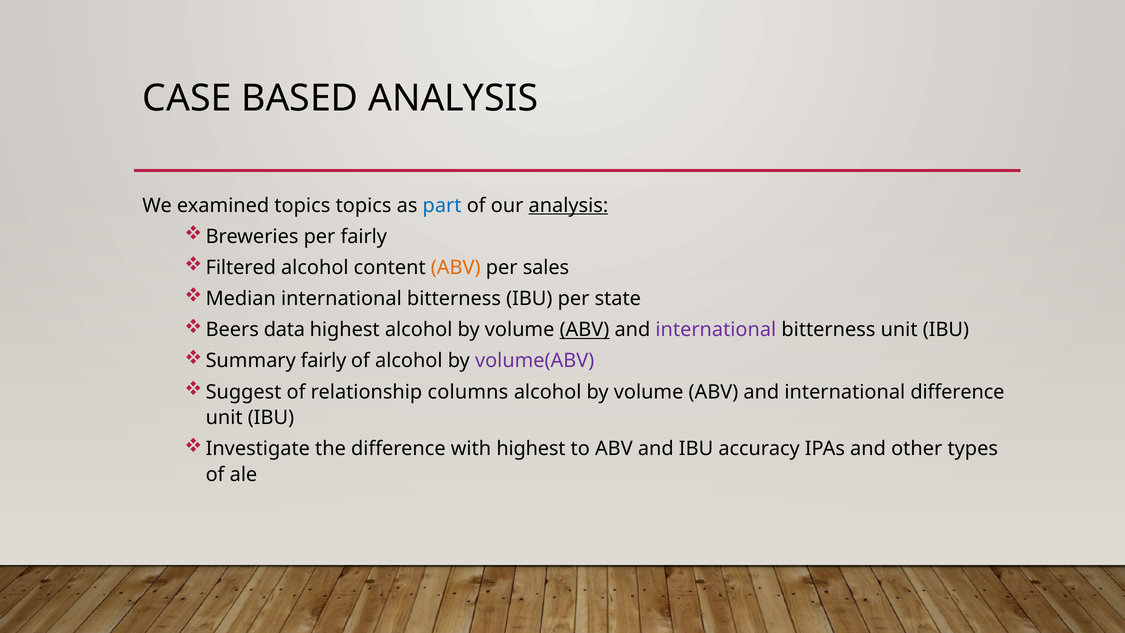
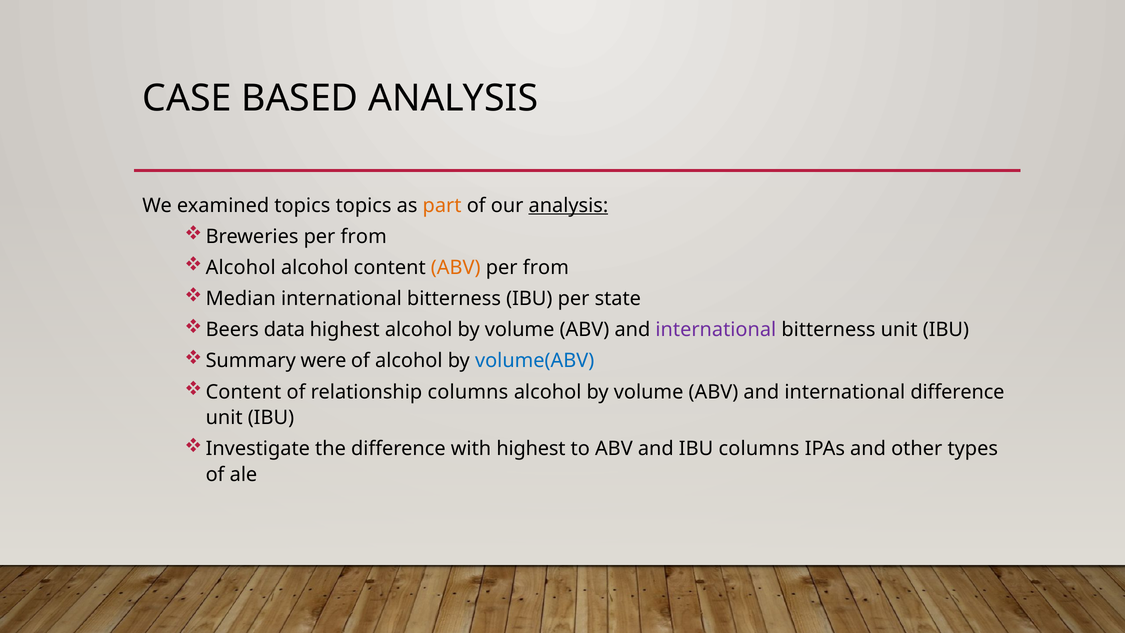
part colour: blue -> orange (442, 205)
Breweries per fairly: fairly -> from (364, 237)
Filtered: Filtered -> Alcohol (241, 268)
sales: sales -> from (546, 268)
ABV underline: present -> none (584, 330)
Summary fairly: fairly -> were (323, 361)
volume(ABV colour: purple -> blue (535, 361)
Suggest: Suggest -> Content (243, 392)
IBU accuracy: accuracy -> columns (759, 449)
